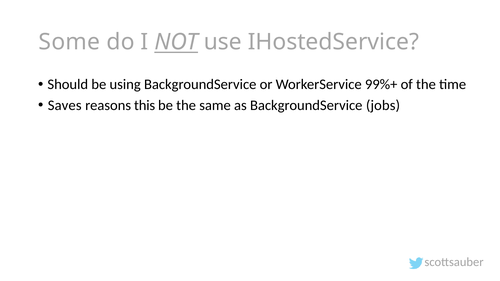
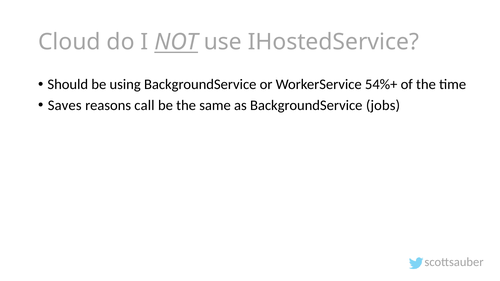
Some: Some -> Cloud (69, 42)
99%+: 99%+ -> 54%+ (381, 85)
this: this -> call (144, 105)
